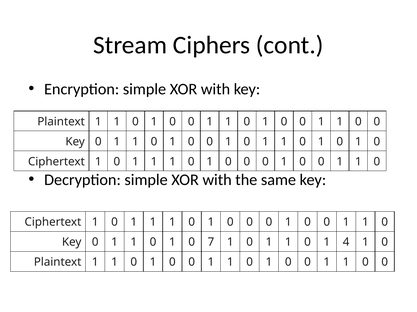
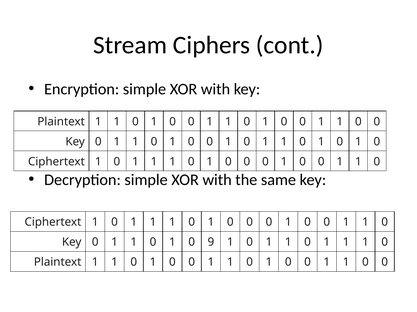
7: 7 -> 9 (211, 243)
4: 4 -> 1 (346, 243)
